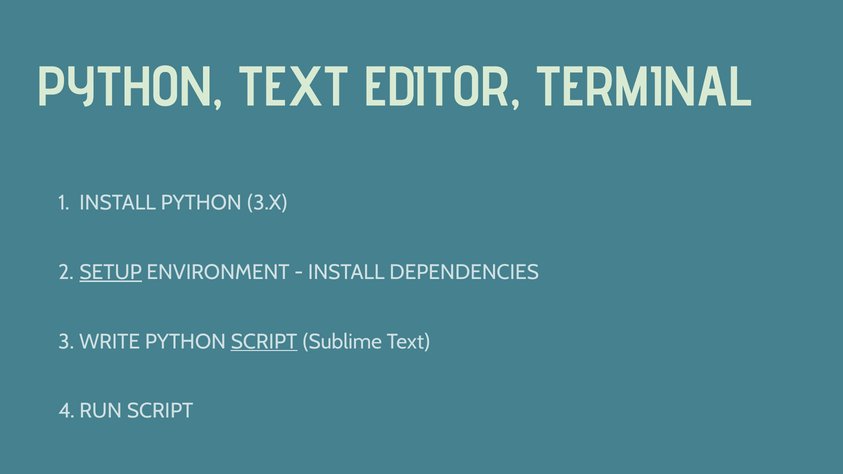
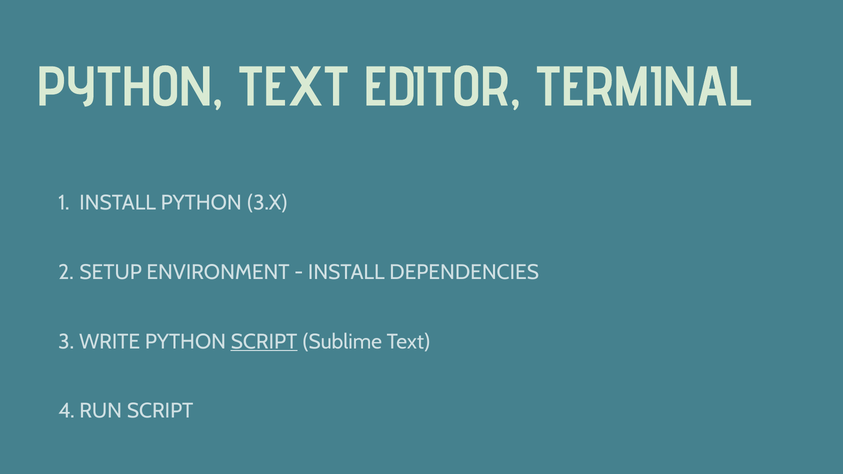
SETUP underline: present -> none (111, 272)
